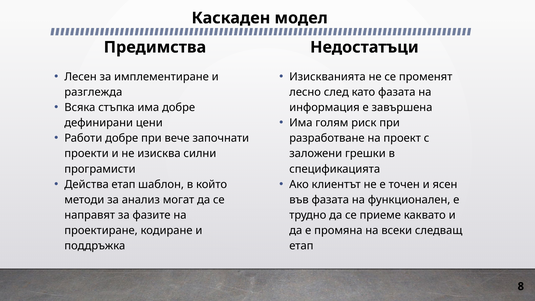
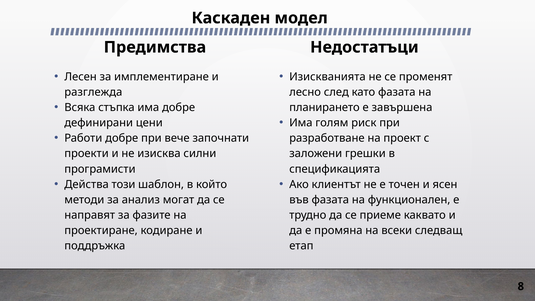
информация: информация -> планирането (325, 107)
Действа етап: етап -> този (123, 184)
